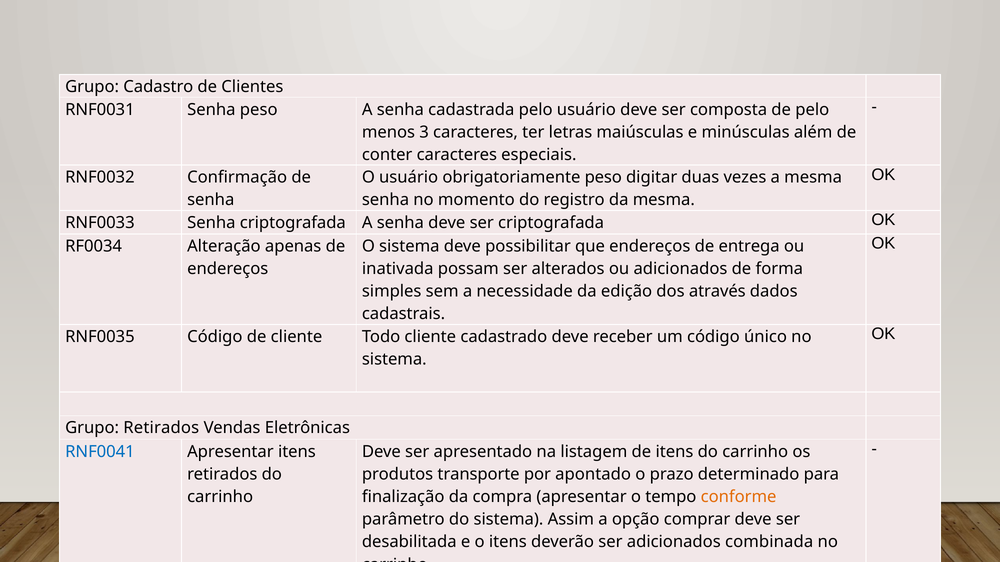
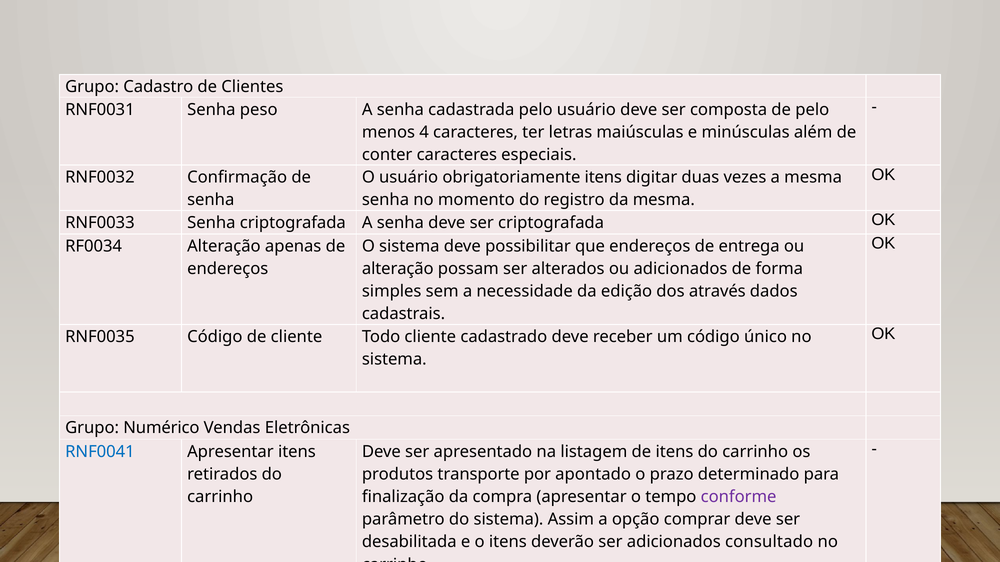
3: 3 -> 4 (424, 132)
obrigatoriamente peso: peso -> itens (603, 178)
inativada: inativada -> alteração (398, 269)
Grupo Retirados: Retirados -> Numérico (161, 428)
conforme colour: orange -> purple (739, 497)
combinada: combinada -> consultado (769, 542)
